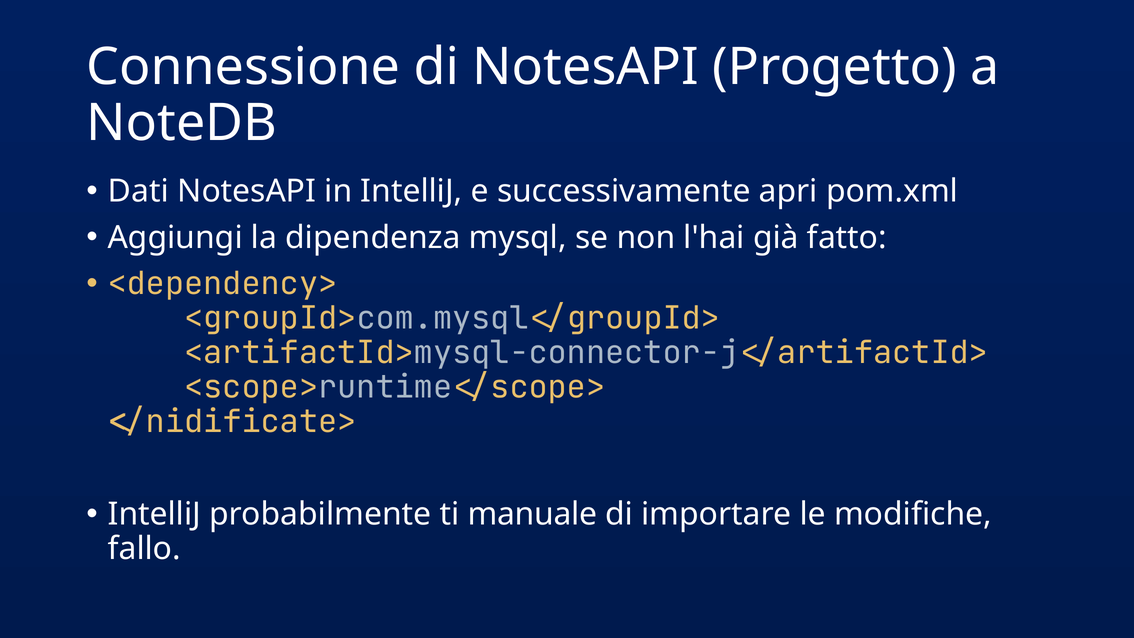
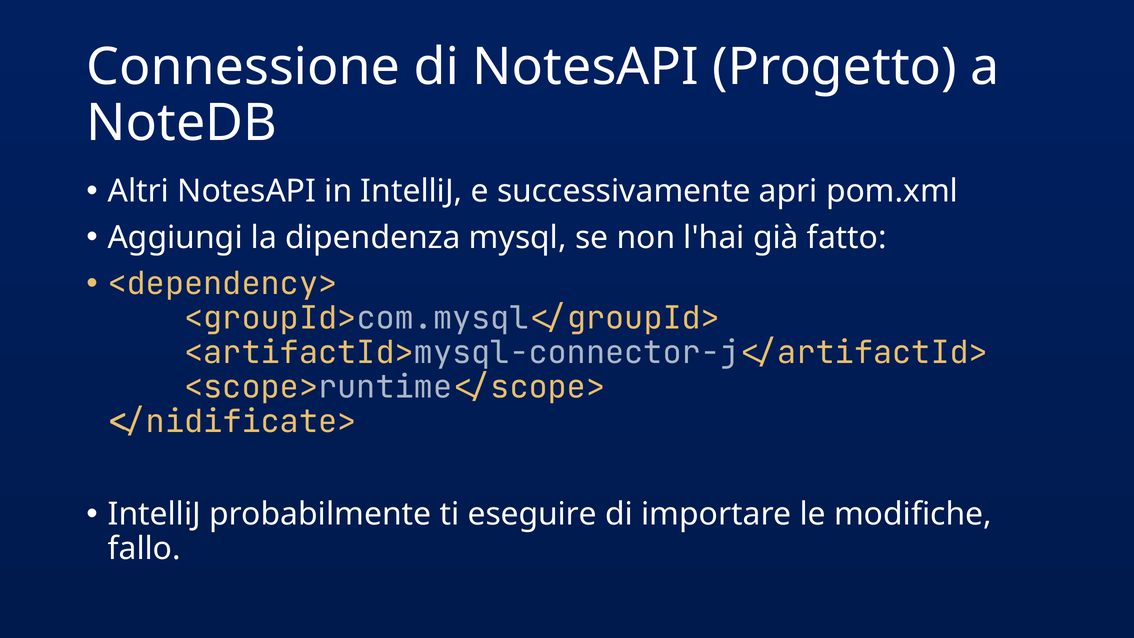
Dati: Dati -> Altri (138, 191)
manuale: manuale -> eseguire (532, 514)
